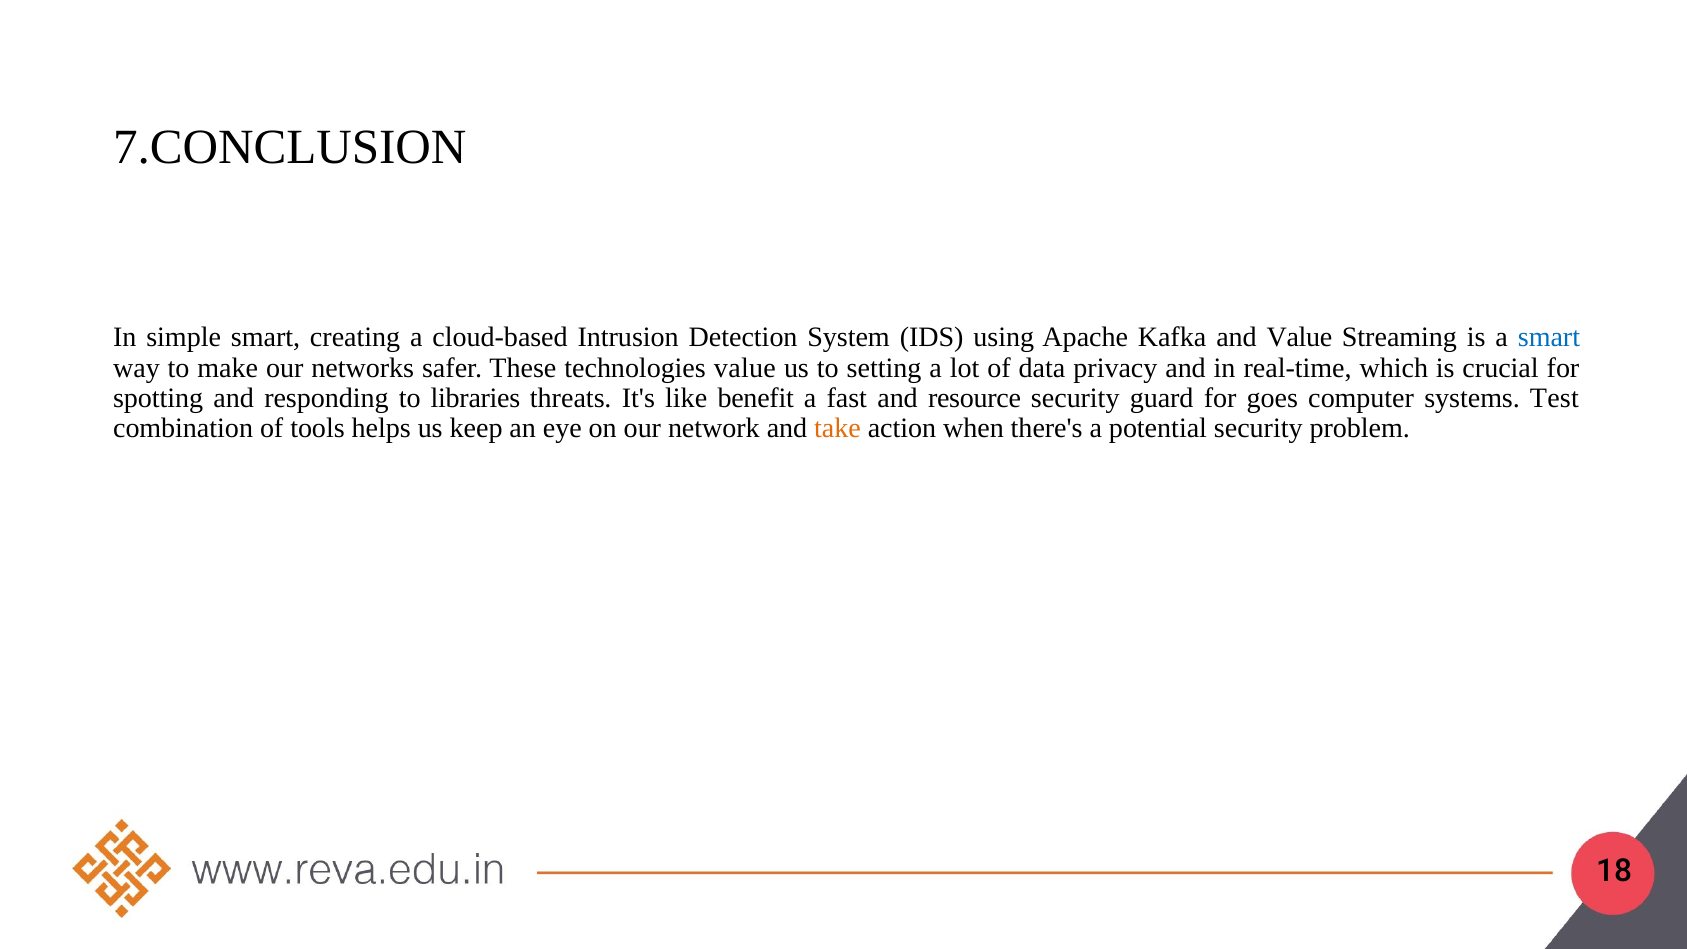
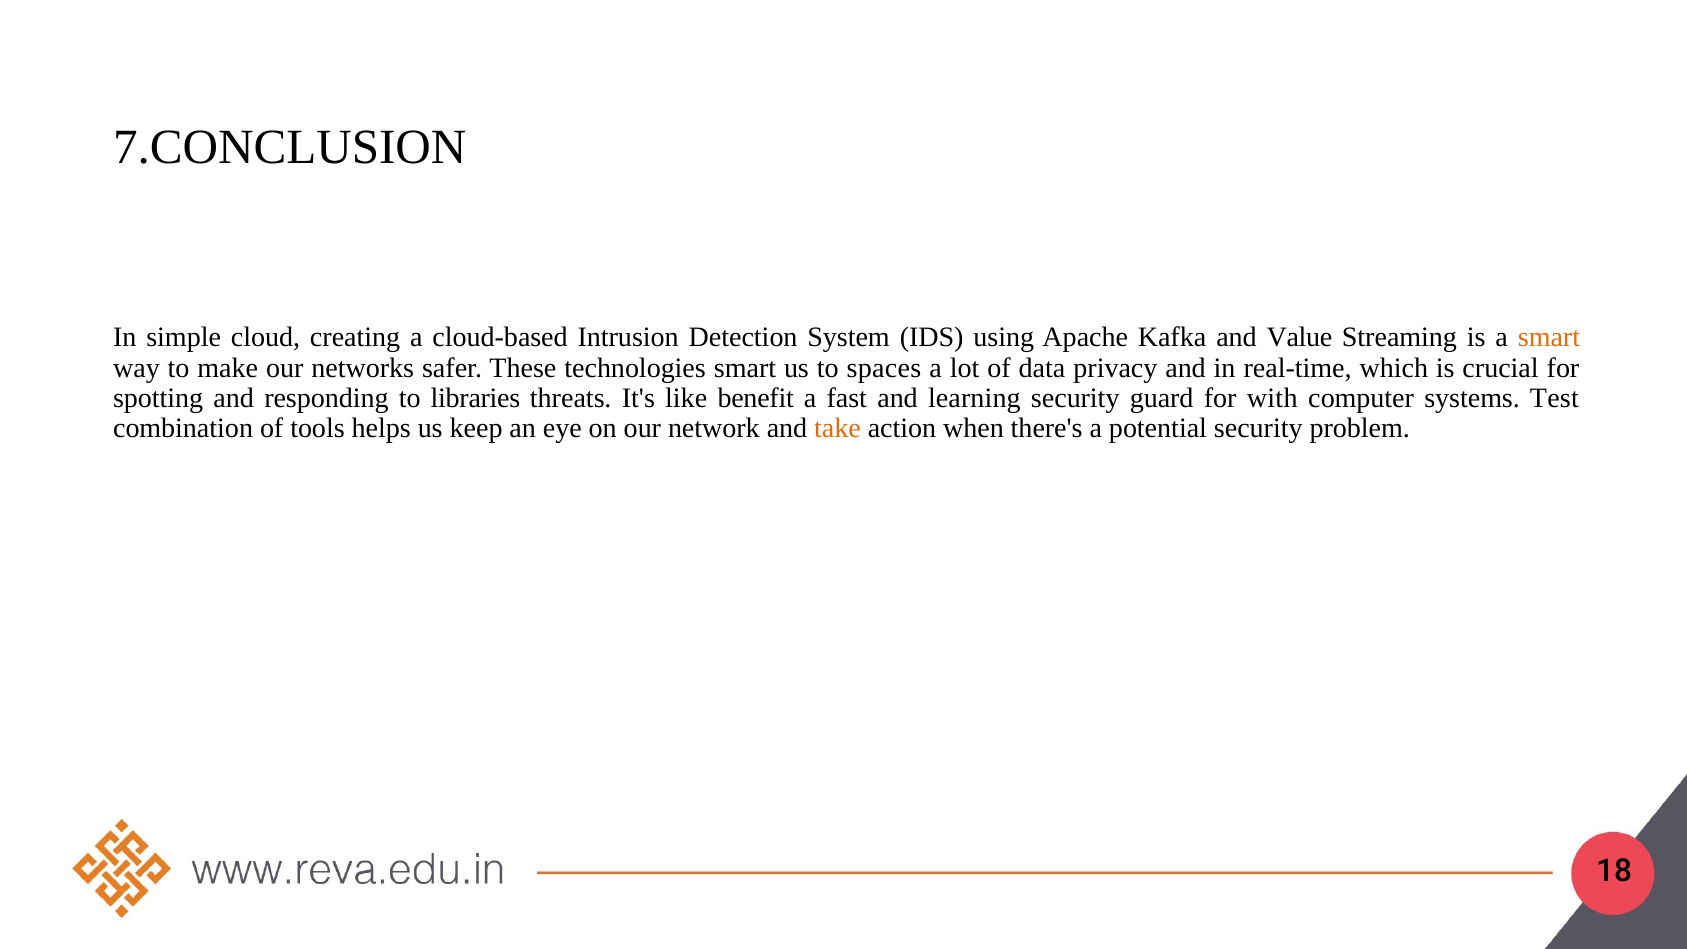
simple smart: smart -> cloud (266, 338)
smart colour: blue -> orange (1549, 338)
technologies value: value -> smart (745, 368)
setting: setting -> spaces (884, 368)
resource: resource -> learning (974, 398)
goes: goes -> with (1272, 398)
